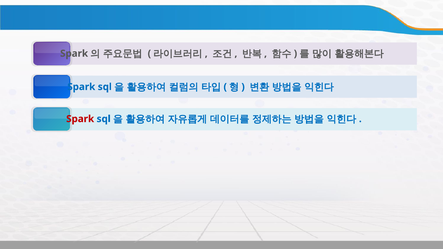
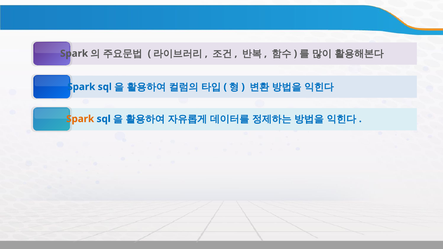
Spark colour: red -> orange (80, 119)
